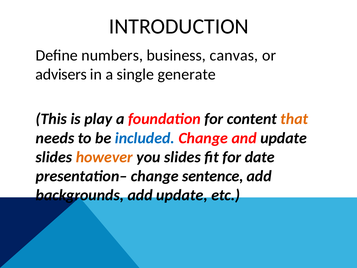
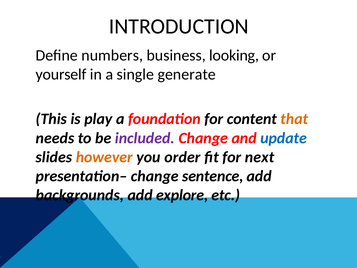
canvas: canvas -> looking (234, 55)
advisers: advisers -> yourself (61, 74)
included colour: blue -> purple (145, 138)
update colour: black -> blue (284, 138)
you slides: slides -> order (182, 157)
date: date -> next (260, 157)
add update: update -> explore (182, 195)
